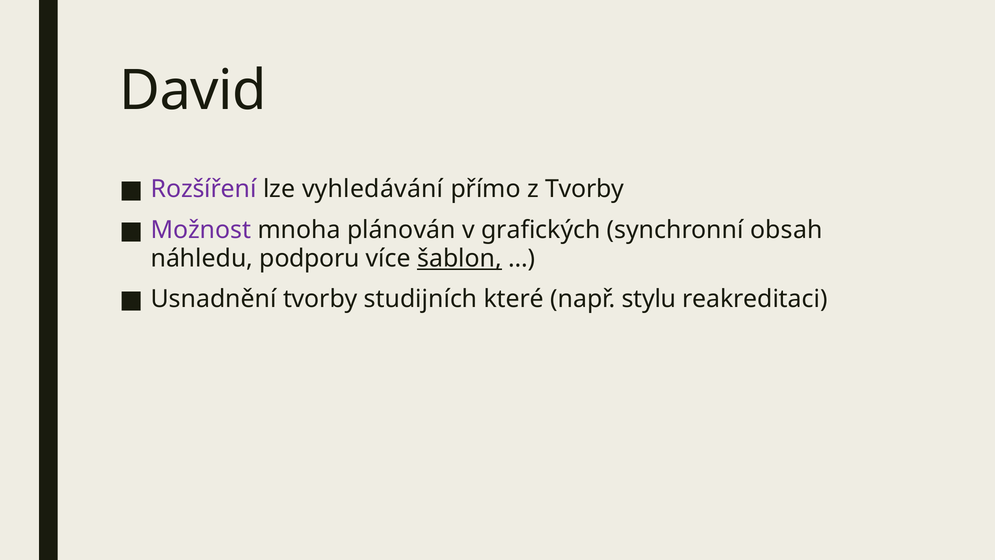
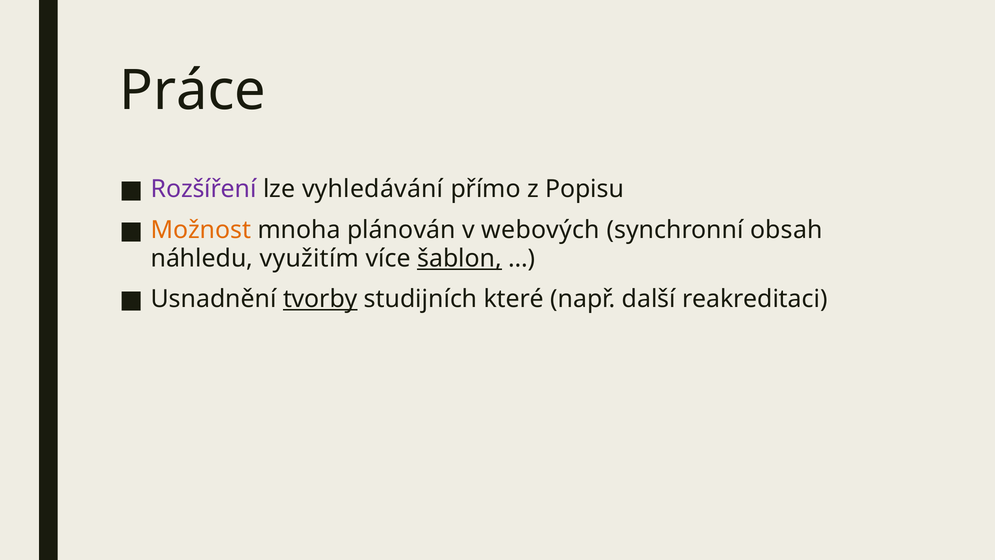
David: David -> Práce (193, 90)
z Tvorby: Tvorby -> Popisu (585, 189)
Možnost colour: purple -> orange (201, 230)
grafických: grafických -> webových (541, 230)
podporu: podporu -> využitím (309, 258)
tvorby underline: none -> present (320, 299)
stylu: stylu -> další (649, 299)
